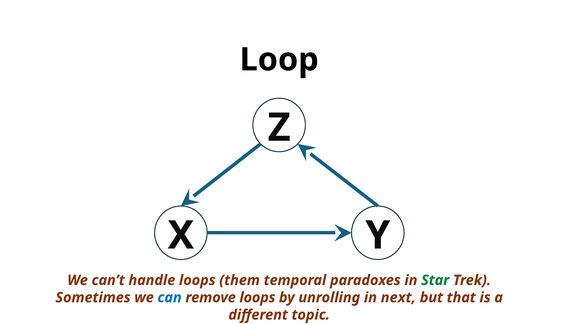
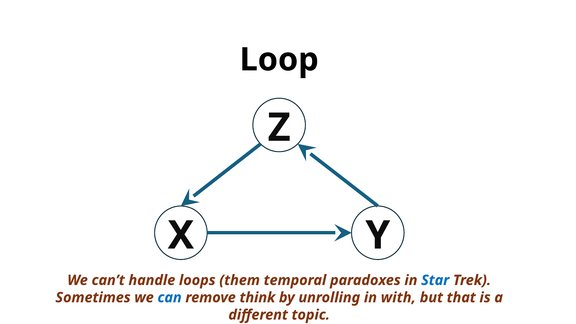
Star colour: green -> blue (435, 280)
remove loops: loops -> think (257, 298)
next: next -> with (398, 298)
